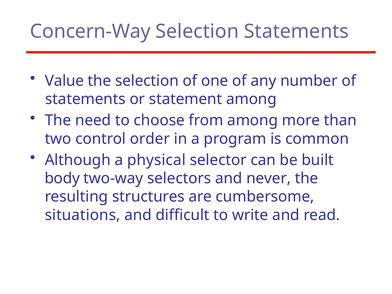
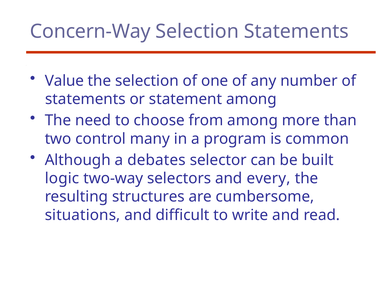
order: order -> many (150, 139)
physical: physical -> debates (156, 160)
body: body -> logic (62, 178)
never: never -> every (268, 178)
